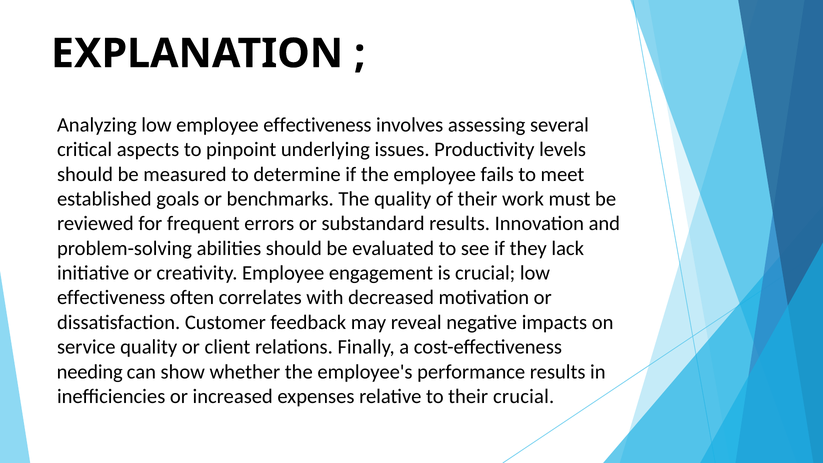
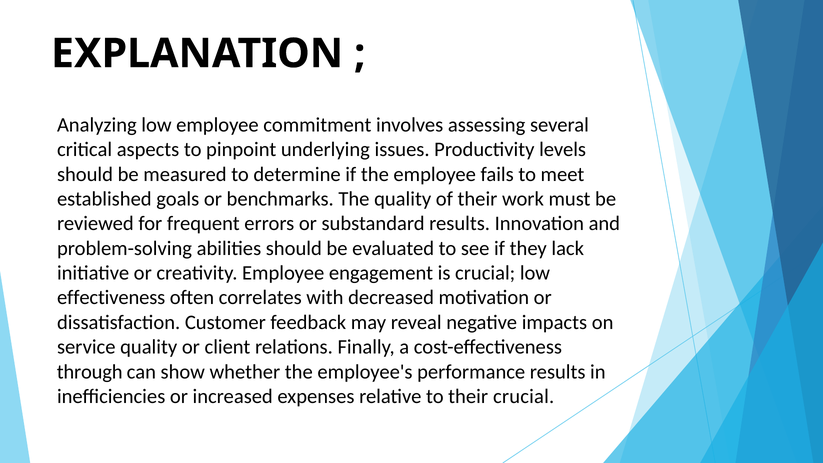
employee effectiveness: effectiveness -> commitment (317, 125)
needing: needing -> through (90, 372)
